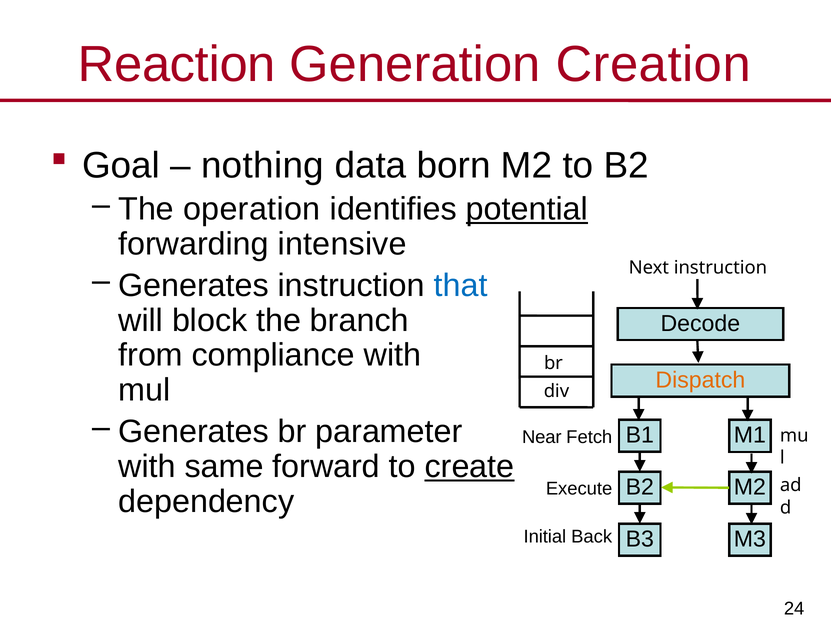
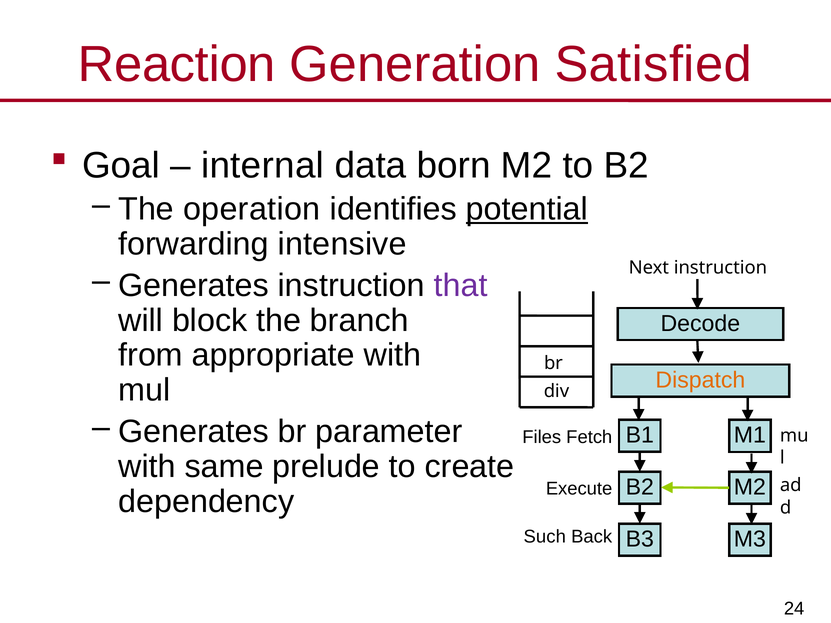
Creation: Creation -> Satisfied (653, 64)
nothing: nothing -> internal (263, 165)
that colour: blue -> purple (461, 286)
compliance: compliance -> appropriate (273, 355)
Near: Near -> Files (542, 437)
forward: forward -> prelude (326, 467)
create underline: present -> none (469, 467)
Initial: Initial -> Such (545, 537)
